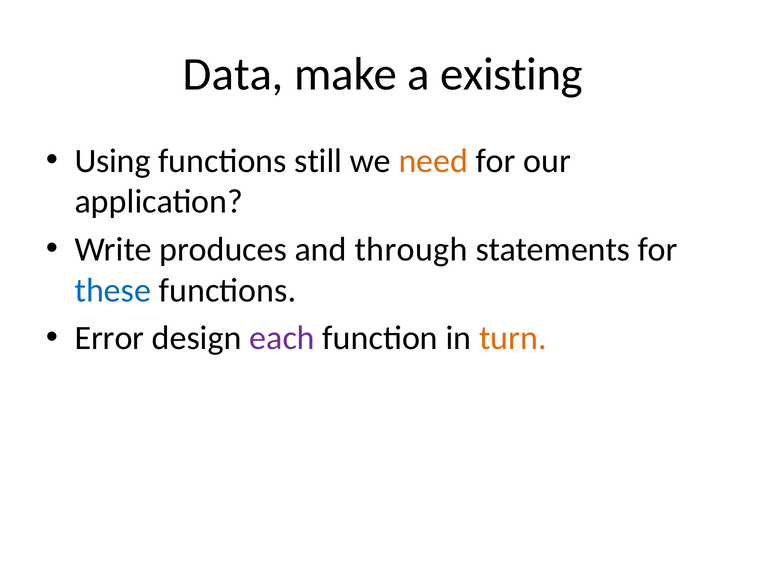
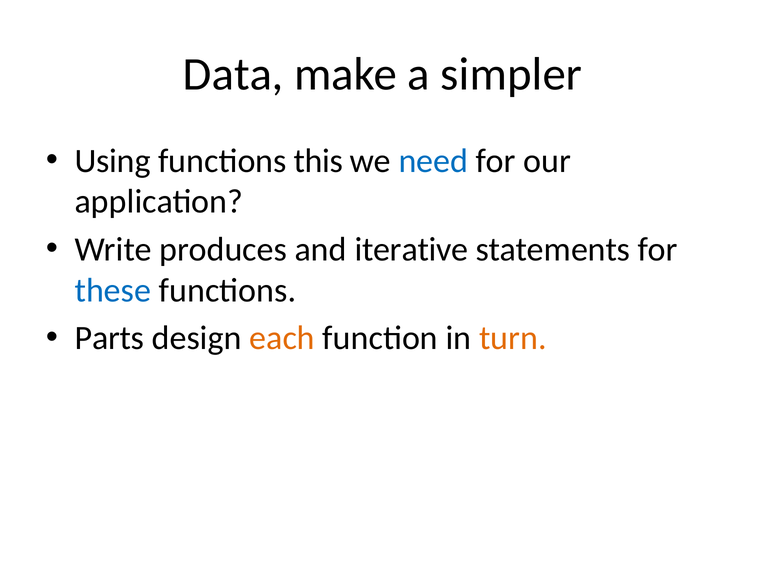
existing: existing -> simpler (511, 74)
still: still -> this (318, 161)
need colour: orange -> blue (433, 161)
through: through -> iterative (411, 249)
Error: Error -> Parts (109, 338)
each colour: purple -> orange (282, 338)
